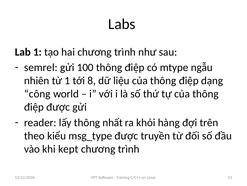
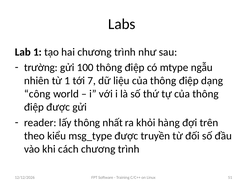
semrel: semrel -> trường (41, 67)
8: 8 -> 7 (92, 80)
kept: kept -> cách (68, 148)
